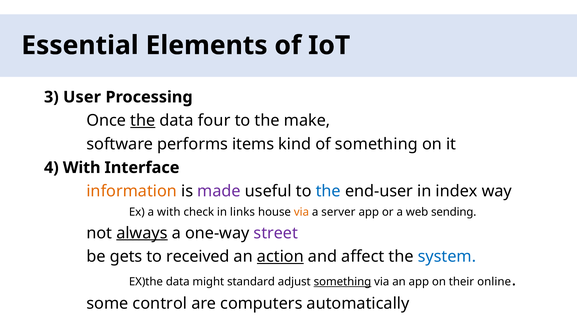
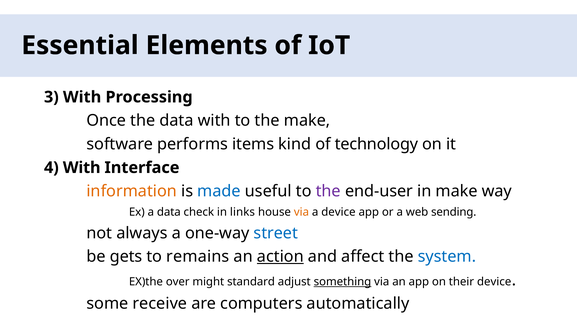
3 User: User -> With (82, 97)
the underline: present -> none (143, 121)
data four: four -> with (214, 121)
of something: something -> technology (377, 144)
made colour: purple -> blue (219, 191)
the colour: blue -> purple (328, 191)
in index: index -> make (457, 191)
a with: with -> data (169, 212)
a server: server -> device (338, 212)
always underline: present -> none (142, 233)
street colour: purple -> blue (276, 233)
received: received -> remains (198, 257)
EX)the data: data -> over (178, 282)
their online: online -> device (494, 282)
control: control -> receive (160, 304)
